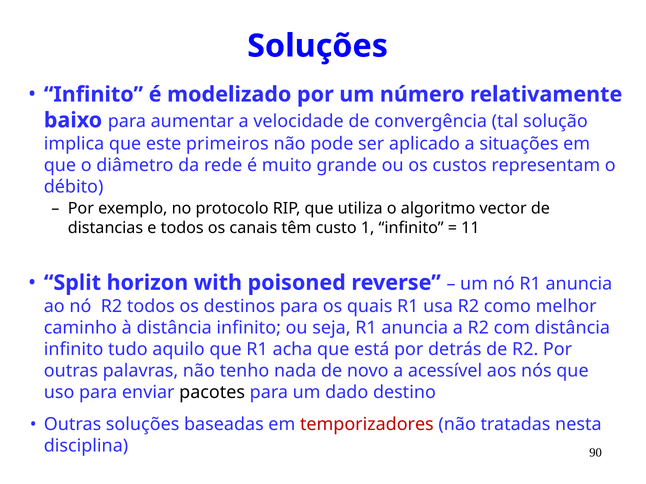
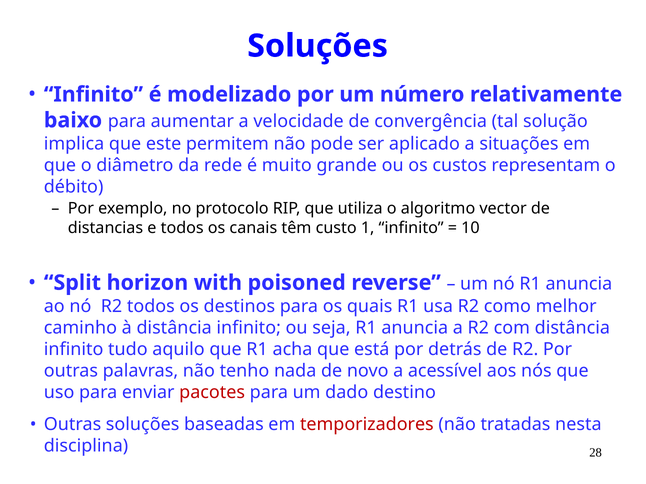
primeiros: primeiros -> permitem (227, 144)
11: 11 -> 10 (470, 228)
pacotes colour: black -> red (212, 393)
90: 90 -> 28 (596, 453)
